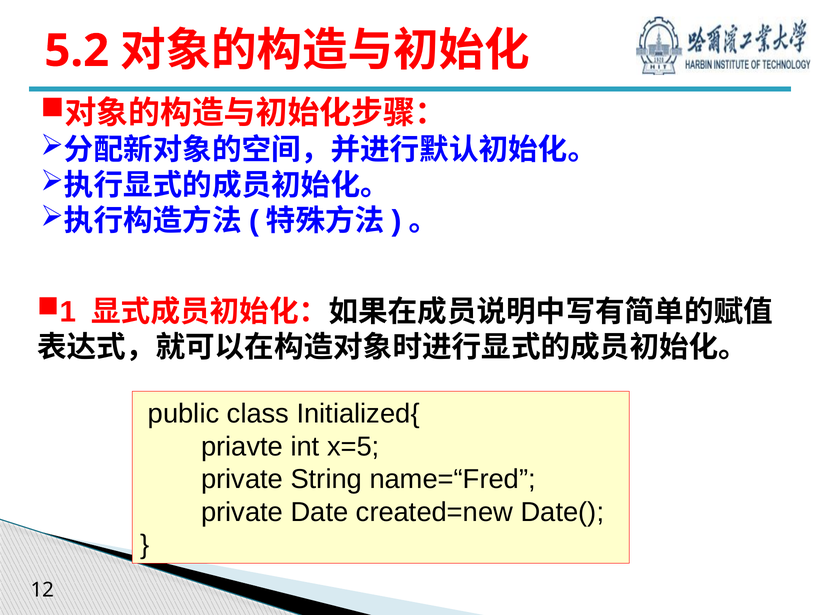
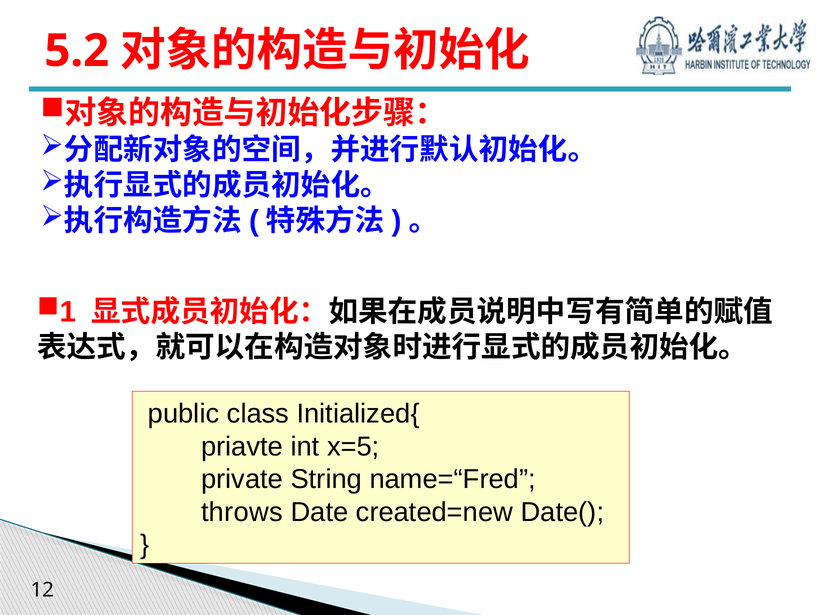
private: private -> throws (242, 512)
